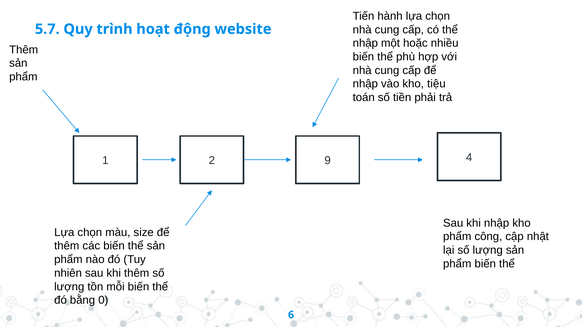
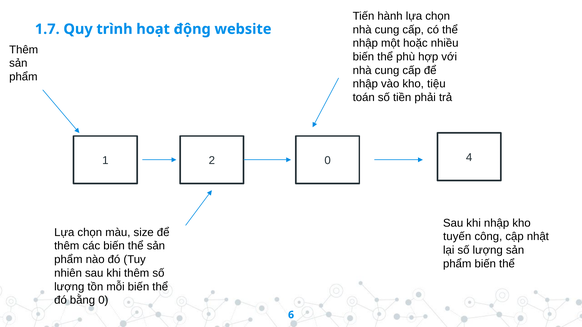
5.7: 5.7 -> 1.7 (47, 29)
2 9: 9 -> 0 (328, 161)
phẩm: phẩm -> tuyến (457, 237)
